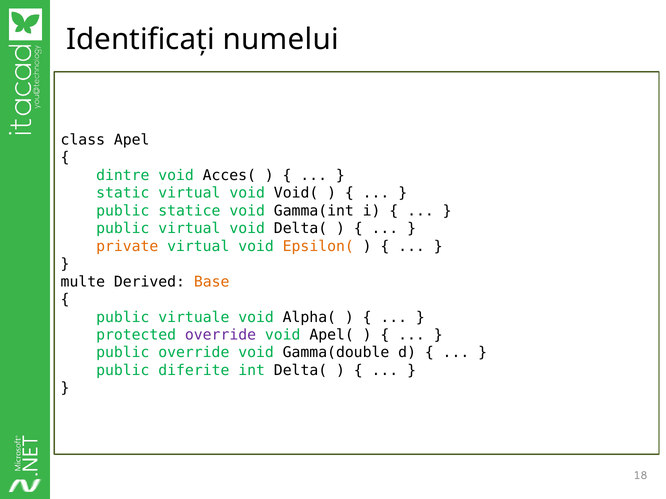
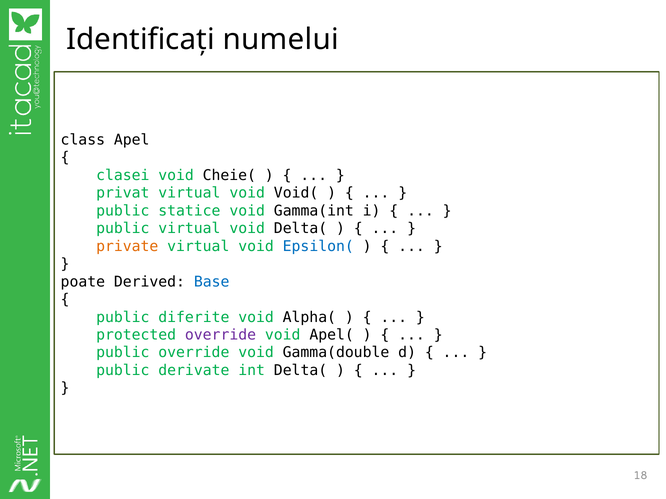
dintre: dintre -> clasei (123, 175)
Acces(: Acces( -> Cheie( (229, 175)
static: static -> privat (123, 193)
Epsilon( colour: orange -> blue (318, 246)
multe: multe -> poate (83, 282)
Base colour: orange -> blue (212, 282)
virtuale: virtuale -> diferite (194, 317)
diferite: diferite -> derivate (194, 371)
